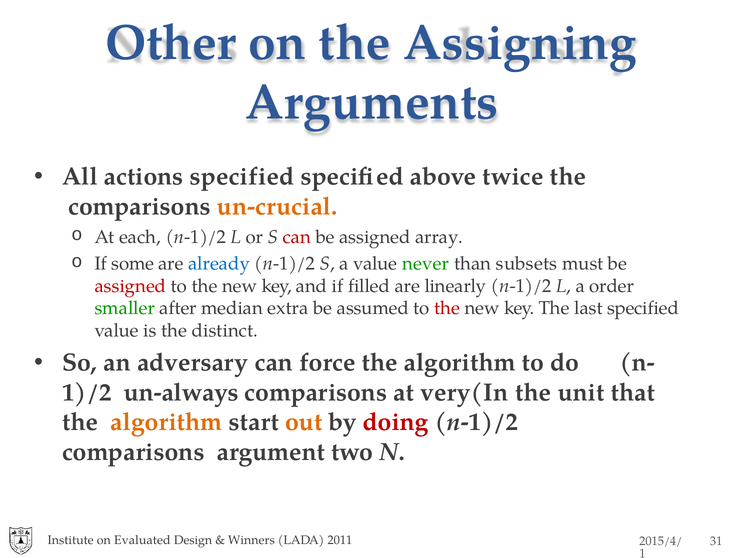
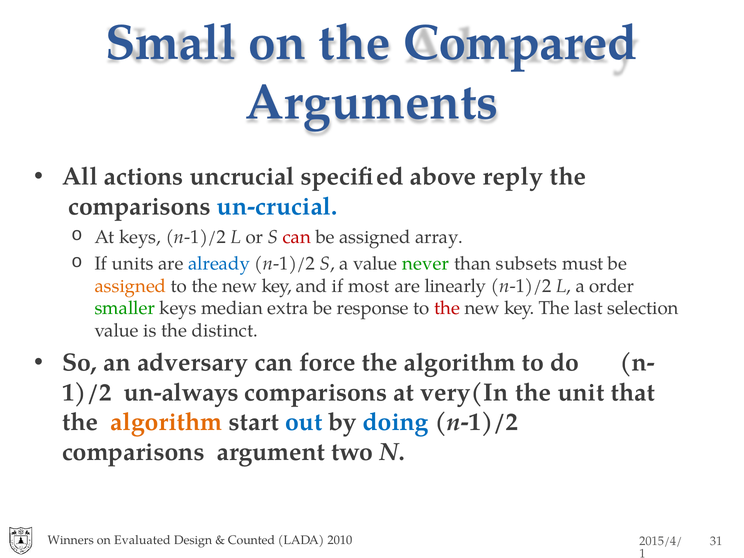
Other: Other -> Small (171, 43)
Assigning: Assigning -> Compared (520, 43)
actions specified: specified -> uncrucial (242, 177)
twice: twice -> reply (513, 177)
un-crucial colour: orange -> blue (277, 206)
At each: each -> keys (140, 237)
some: some -> units (133, 264)
assigned colour: red -> orange (130, 286)
filled: filled -> most (369, 286)
smaller after: after -> keys (178, 308)
assumed: assumed -> response (373, 308)
last specified: specified -> selection (643, 308)
out colour: orange -> blue (304, 422)
doing colour: red -> blue (396, 422)
Institute: Institute -> Winners (71, 540)
Winners: Winners -> Counted (251, 540)
2011: 2011 -> 2010 (340, 540)
